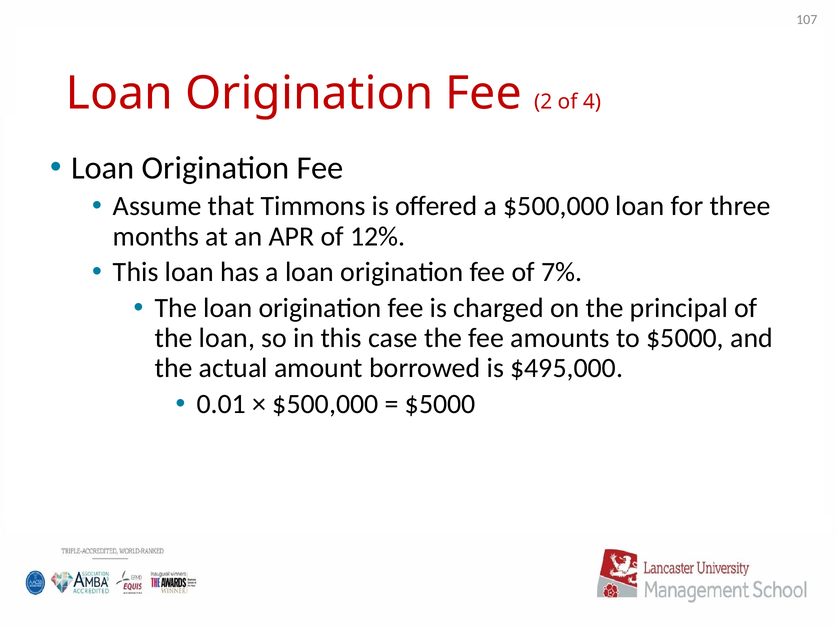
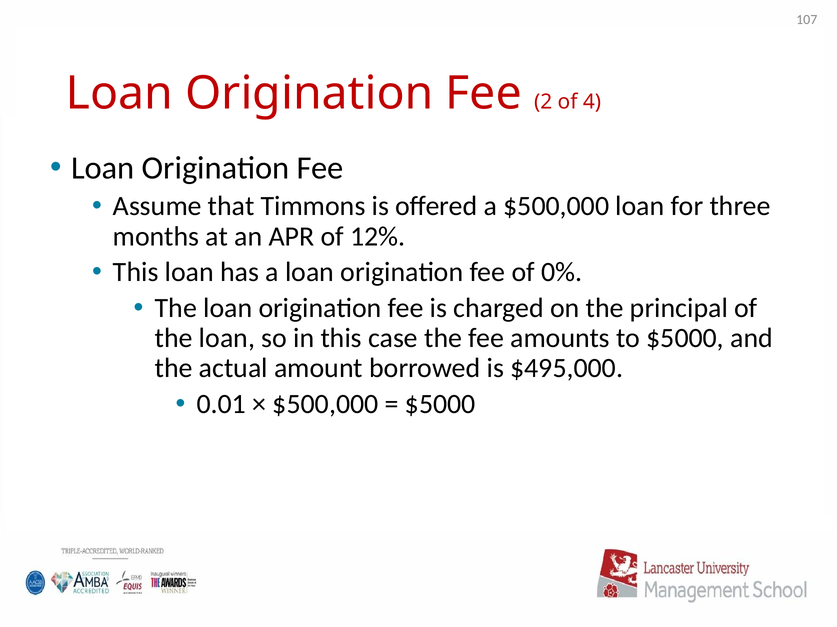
7%: 7% -> 0% (562, 273)
